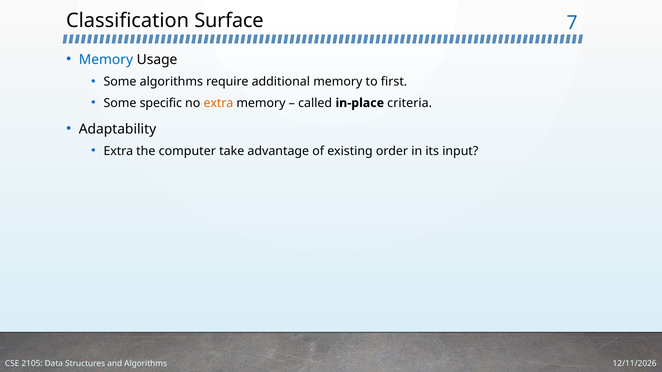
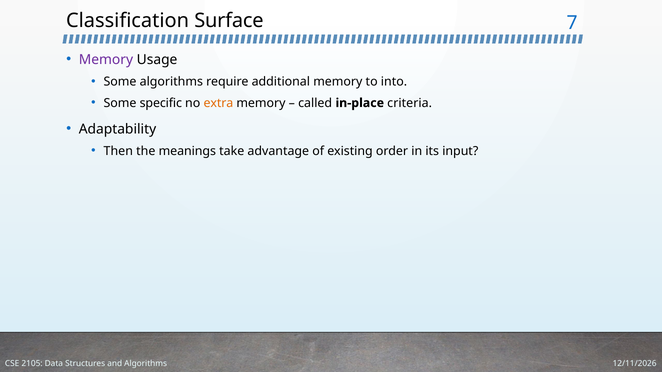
Memory colour: blue -> purple (106, 60)
first: first -> into (394, 82)
Extra: Extra -> Then (118, 151)
computer: computer -> meanings (187, 151)
